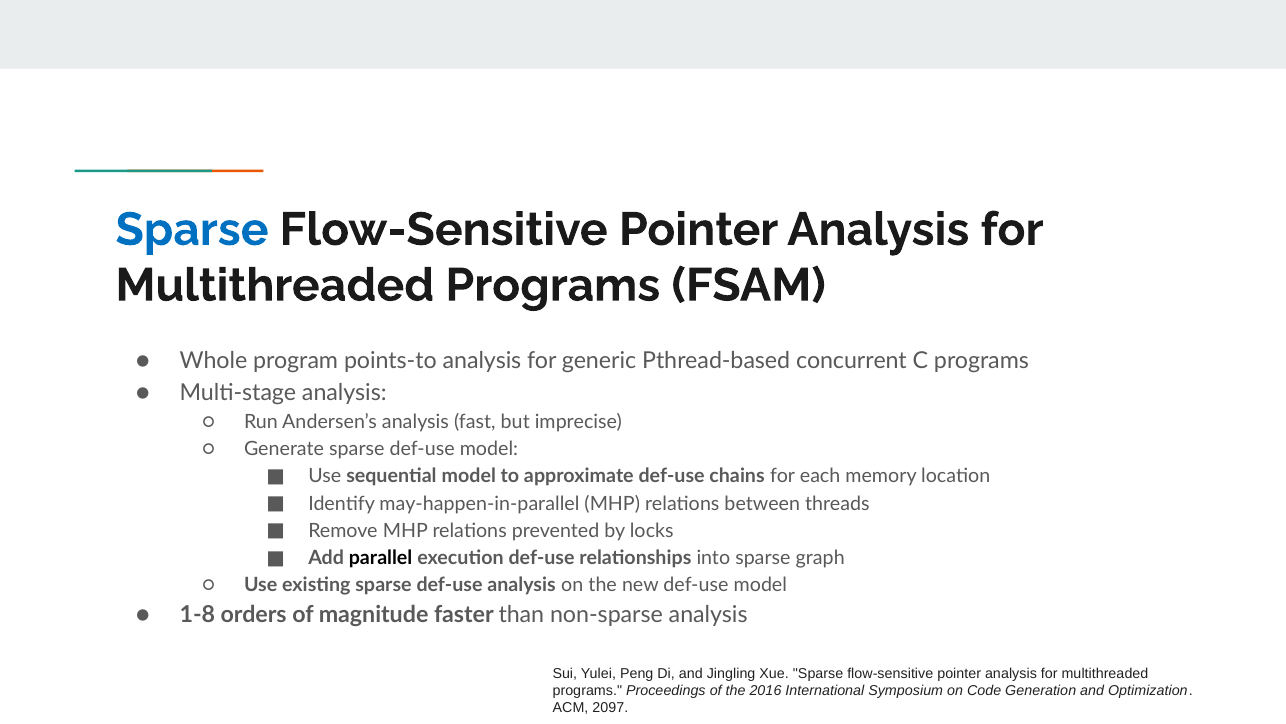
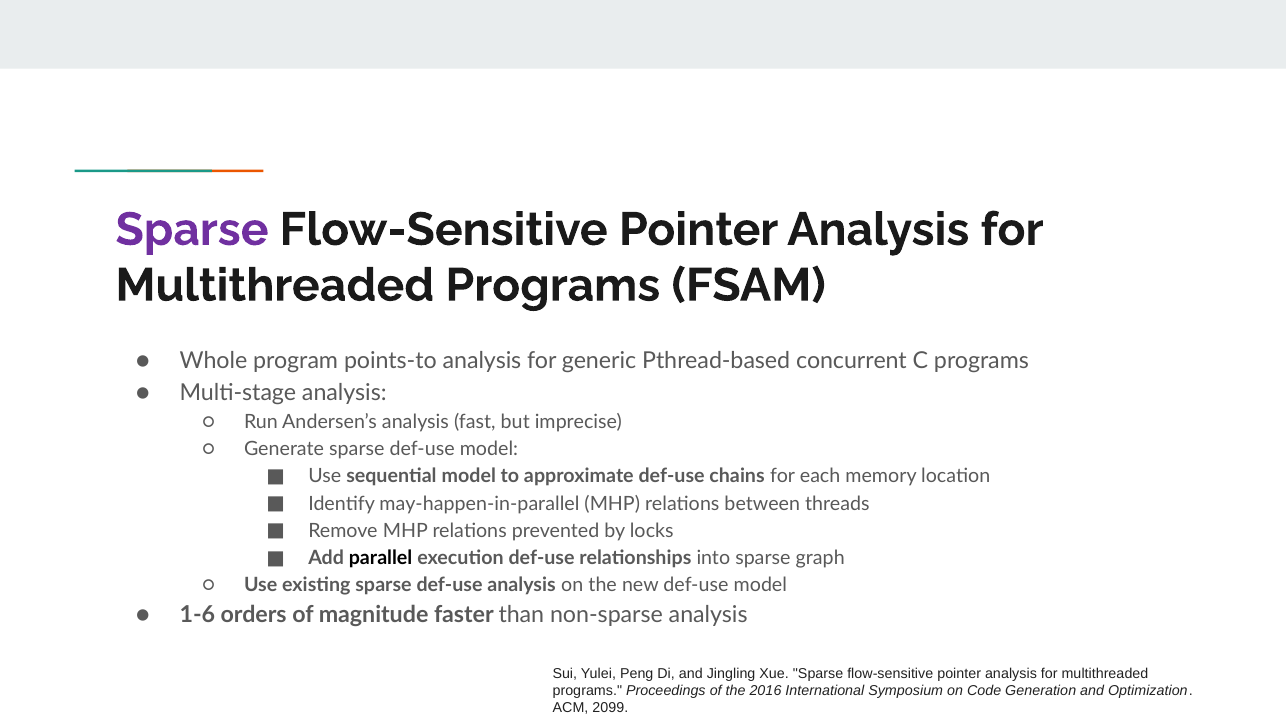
Sparse colour: blue -> purple (192, 229)
1-8: 1-8 -> 1-6 (197, 615)
2097: 2097 -> 2099 (610, 707)
